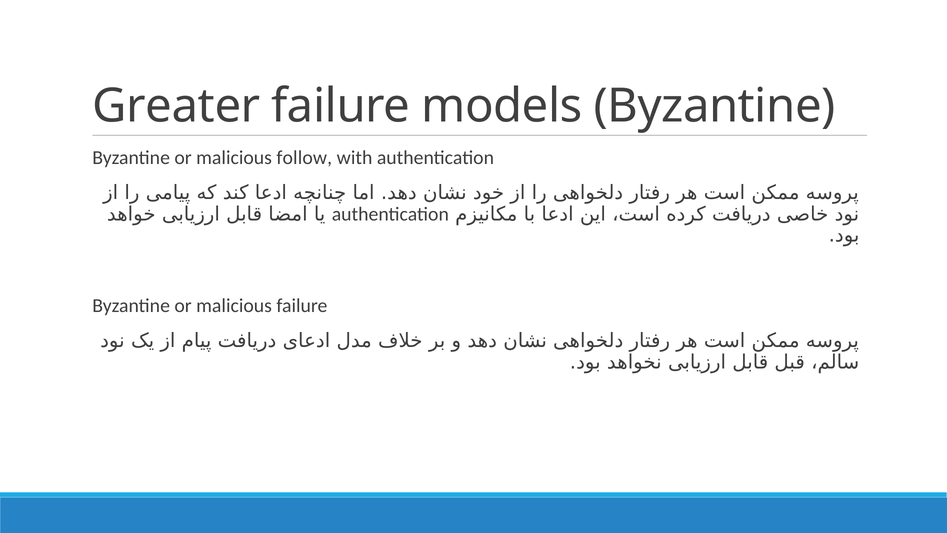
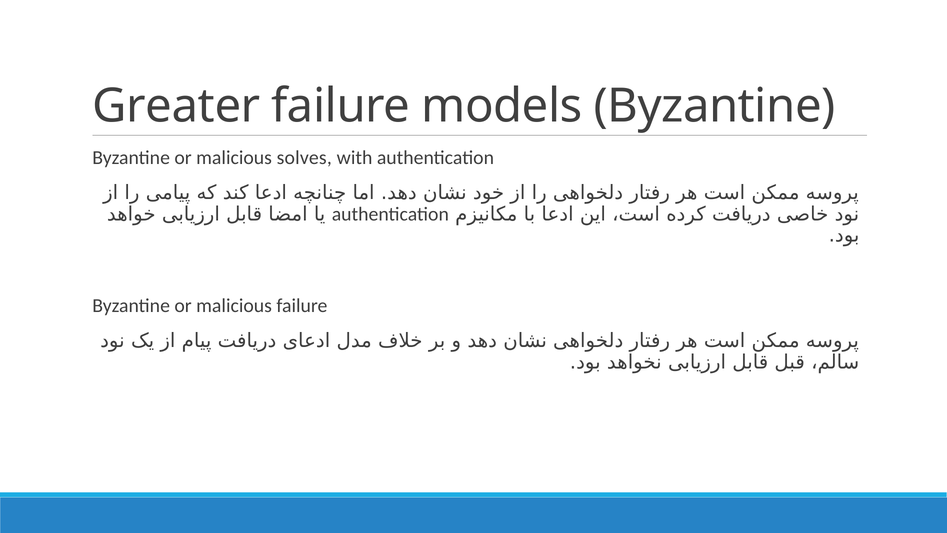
follow: follow -> solves (304, 157)
